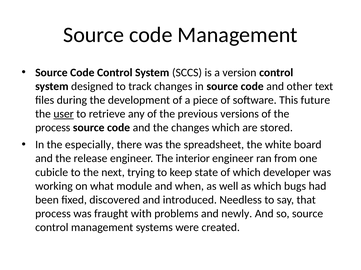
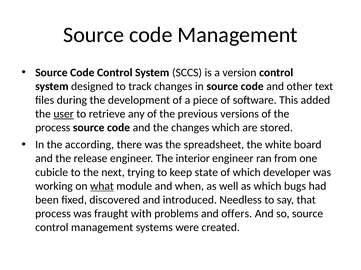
future: future -> added (315, 100)
especially: especially -> according (89, 145)
what underline: none -> present (102, 187)
newly: newly -> offers (237, 214)
